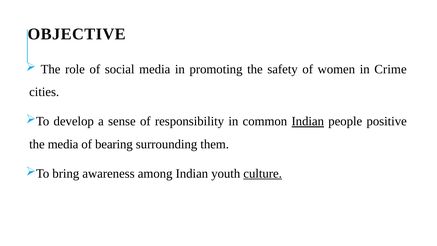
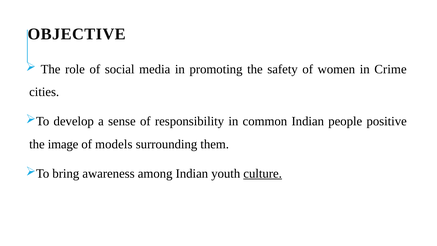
Indian underline: present -> none (308, 121)
the media: media -> image (63, 144)
bearing: bearing -> models (114, 144)
